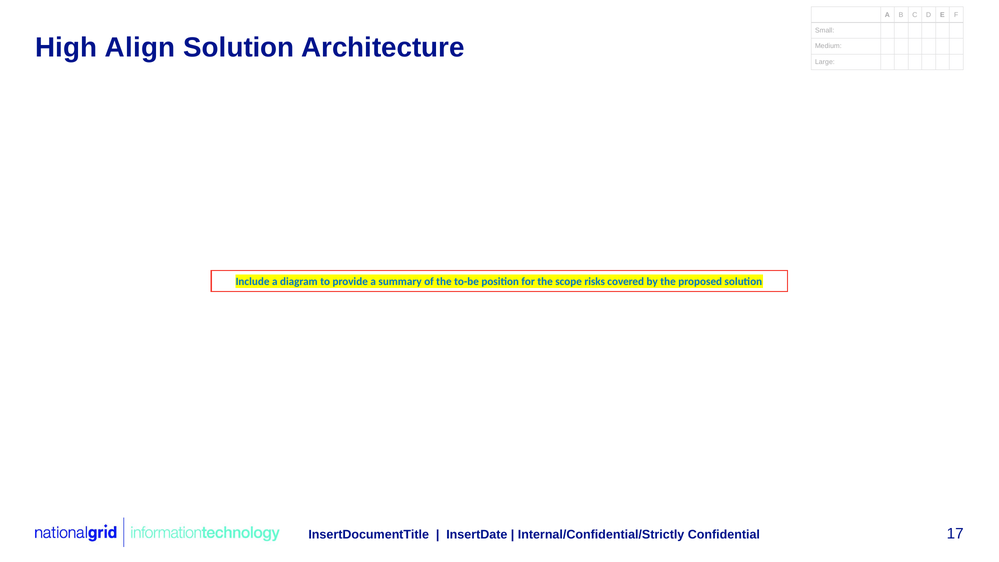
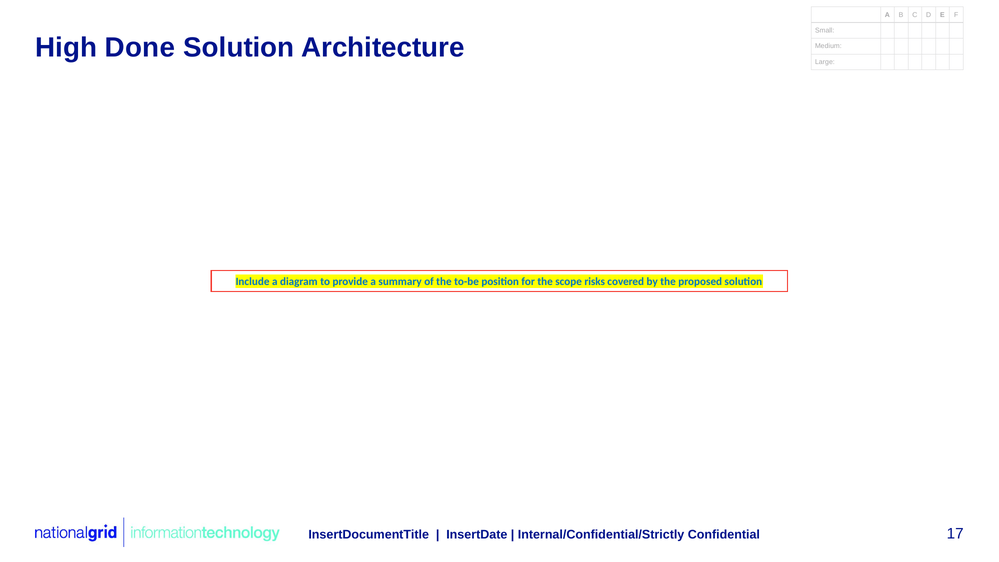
Align: Align -> Done (140, 48)
